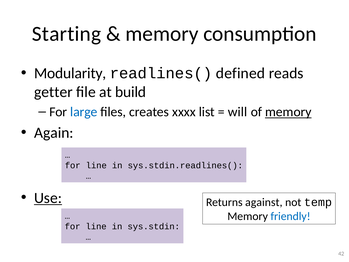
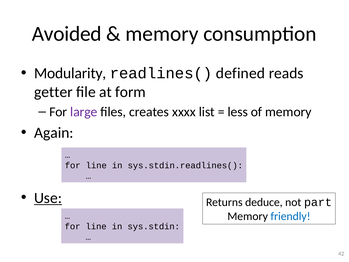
Starting: Starting -> Avoided (67, 34)
build: build -> form (131, 92)
large colour: blue -> purple (84, 112)
will: will -> less (238, 112)
memory underline: present -> none (288, 112)
against: against -> deduce (264, 202)
temp: temp -> part (318, 202)
